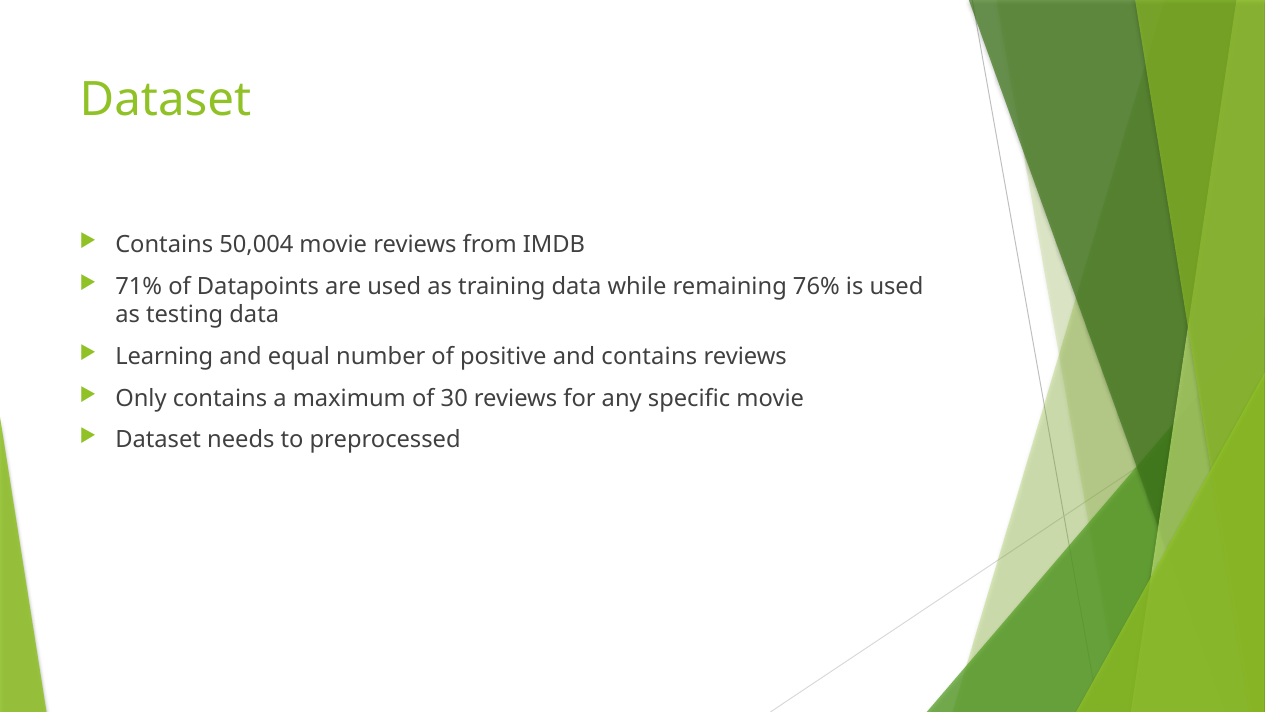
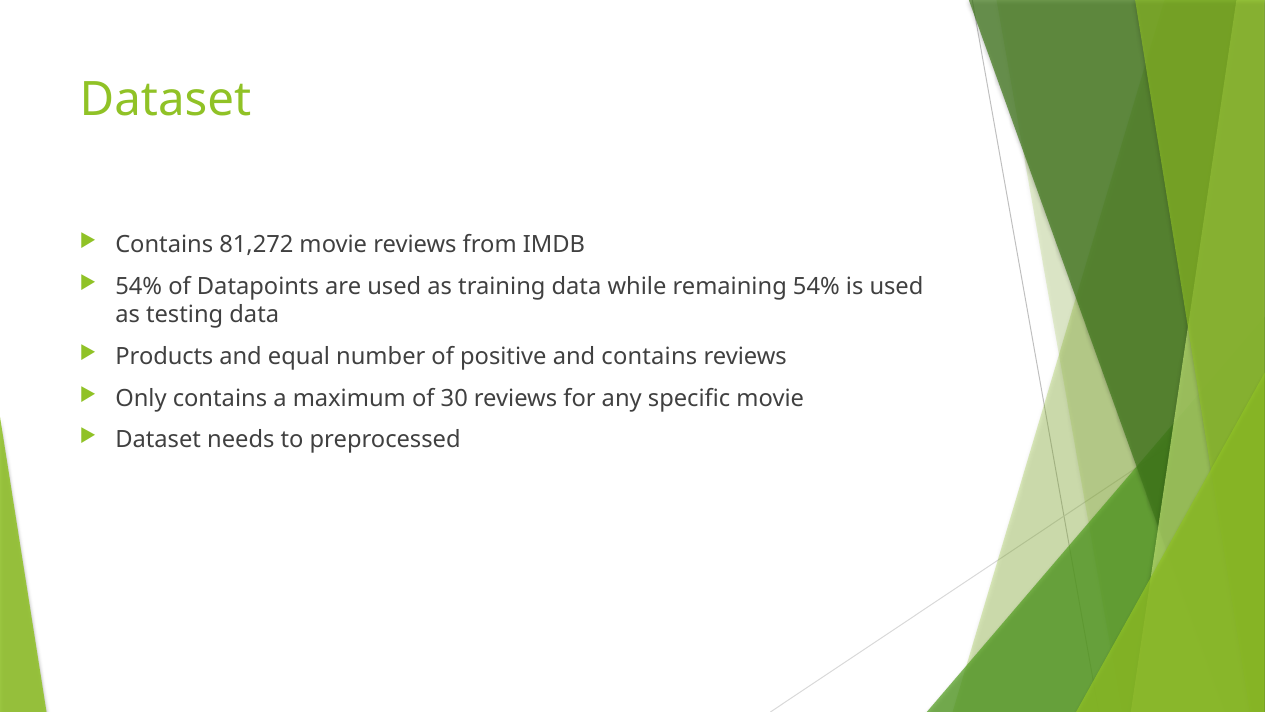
50,004: 50,004 -> 81,272 (256, 245)
71%: 71% -> 54% (139, 286)
remaining 76%: 76% -> 54% (816, 286)
Learning: Learning -> Products (164, 357)
